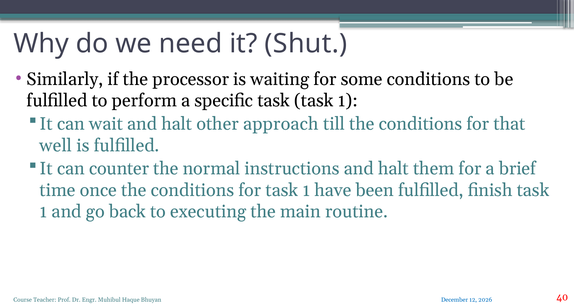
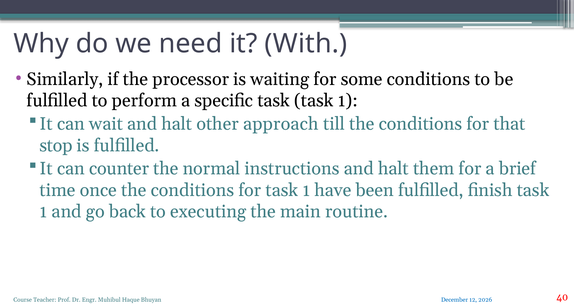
Shut: Shut -> With (306, 44)
well: well -> stop (56, 145)
